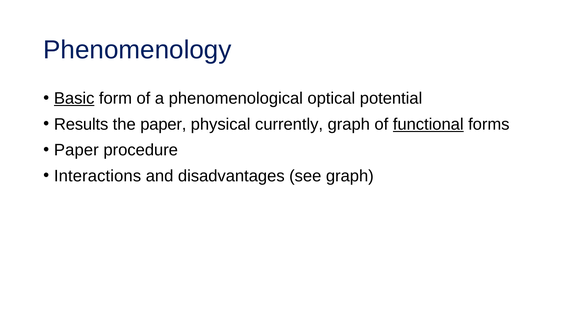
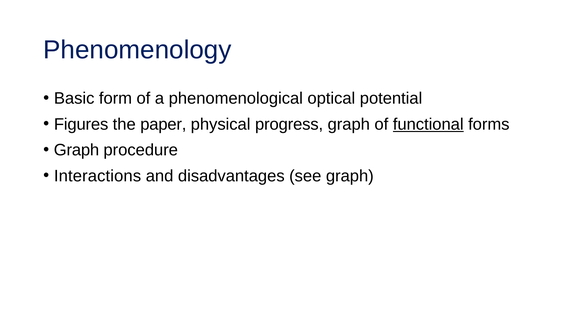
Basic underline: present -> none (74, 98)
Results: Results -> Figures (81, 124)
currently: currently -> progress (289, 124)
Paper: Paper -> Graph (77, 150)
